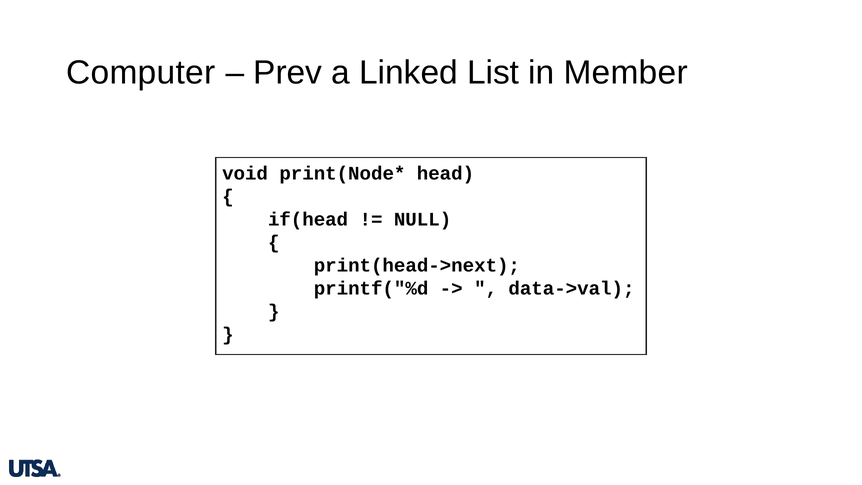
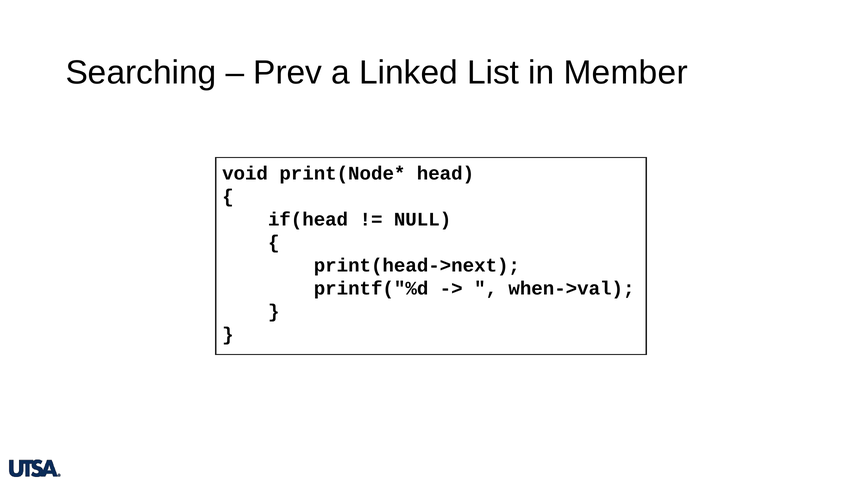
Computer: Computer -> Searching (141, 72)
data->val: data->val -> when->val (571, 288)
